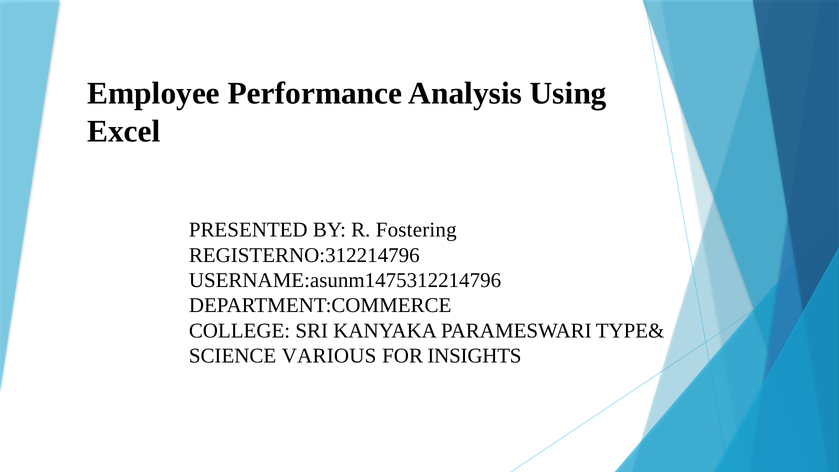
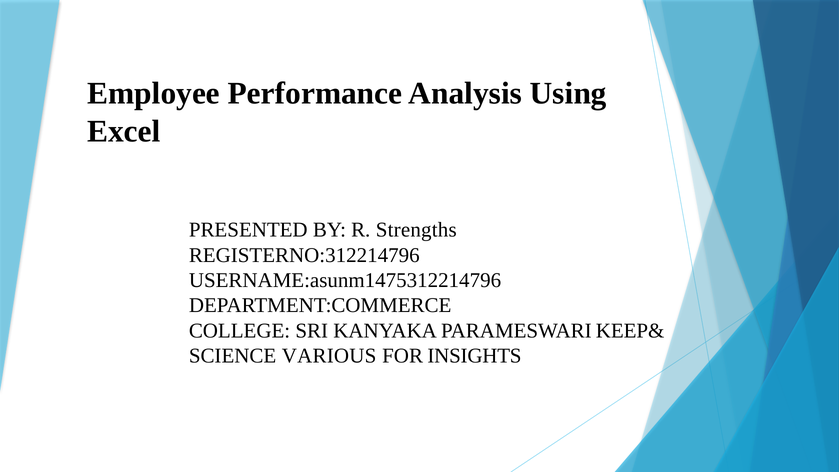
Fostering: Fostering -> Strengths (416, 230)
TYPE&: TYPE& -> KEEP& (630, 331)
